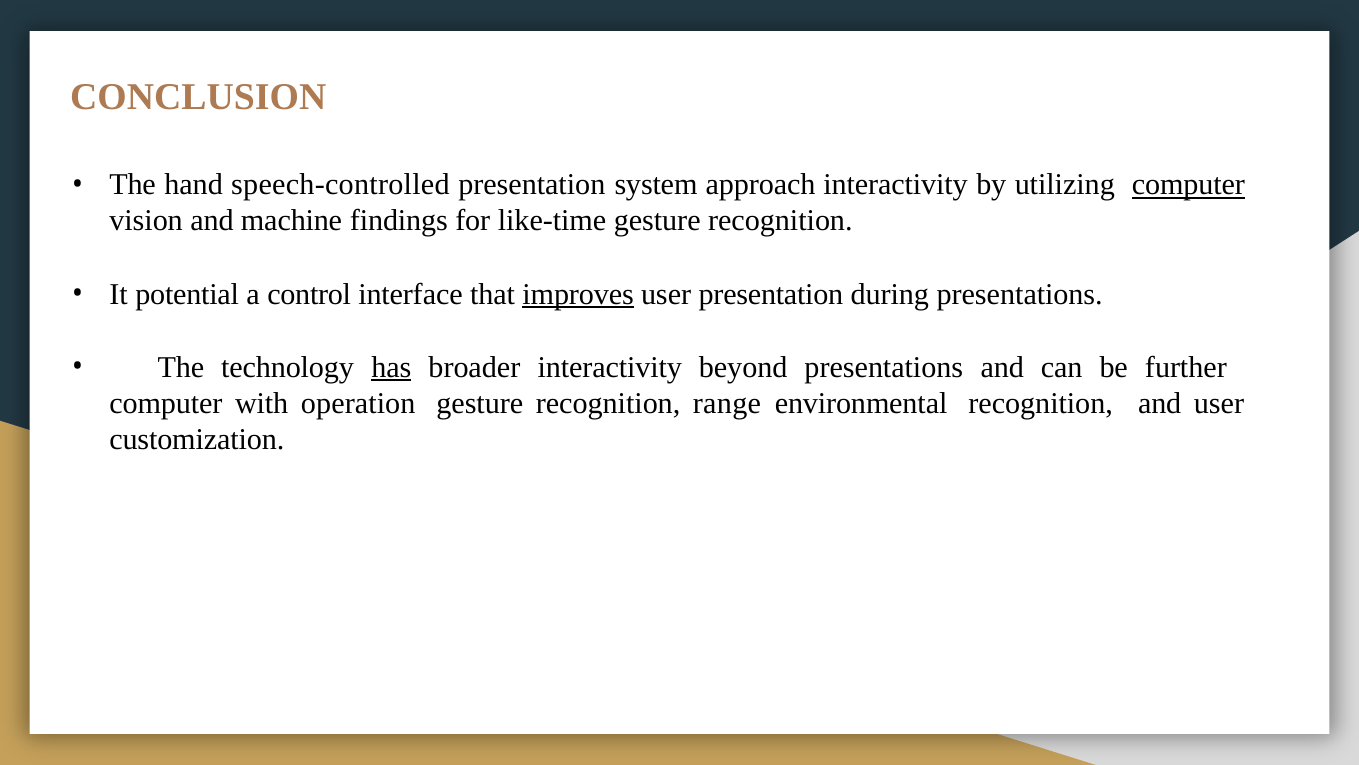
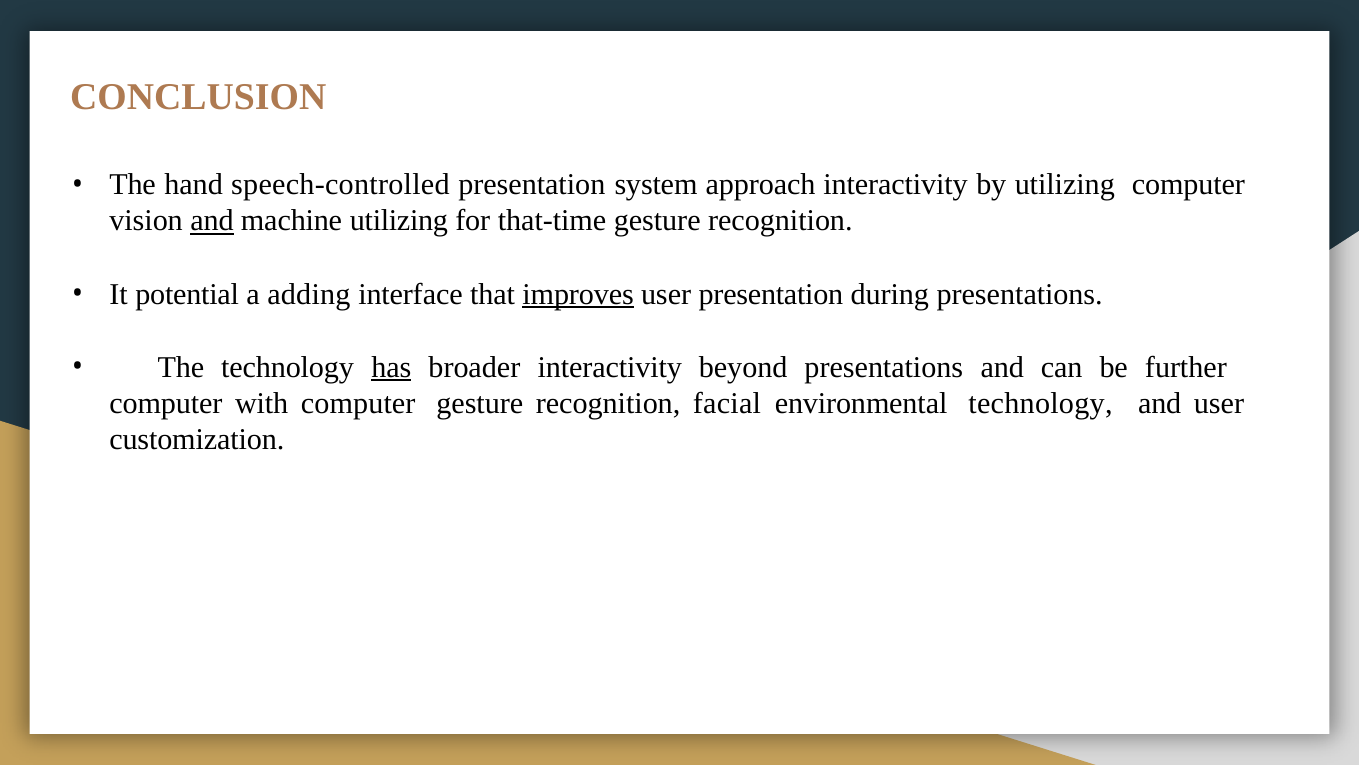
computer underline: present -> none (1188, 185)
and underline: none -> present (212, 221)
machine findings: findings -> utilizing (399, 221)
like-time: like-time -> that-time (552, 221)
control: control -> adding (309, 294)
with operation: operation -> computer (358, 403)
range: range -> facial (727, 403)
environmental recognition: recognition -> technology (1041, 403)
